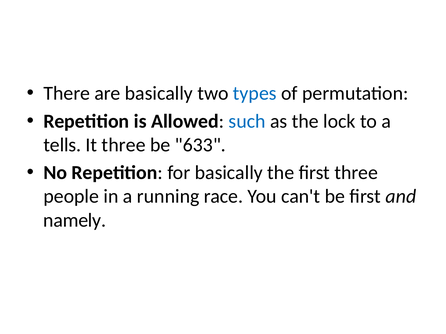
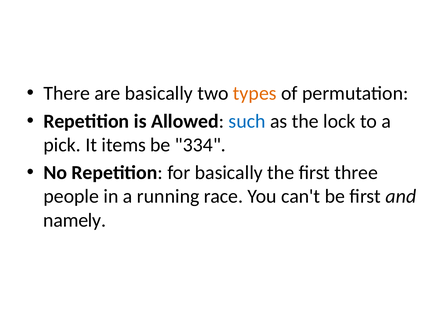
types colour: blue -> orange (255, 94)
tells: tells -> pick (62, 145)
It three: three -> items (124, 145)
633: 633 -> 334 (200, 145)
